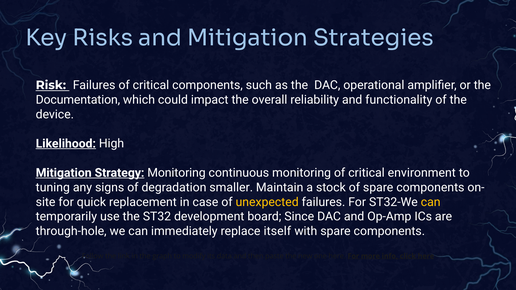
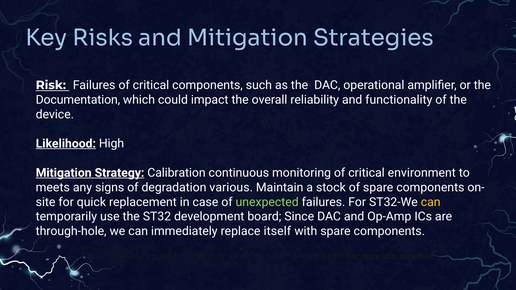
Strategy Monitoring: Monitoring -> Calibration (176, 173)
tuning: tuning -> meets (53, 188)
smaller: smaller -> various (231, 188)
unexpected colour: yellow -> light green (267, 202)
